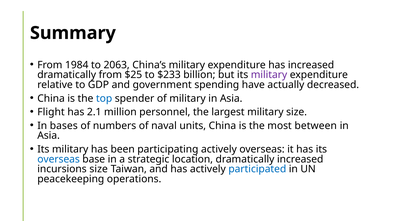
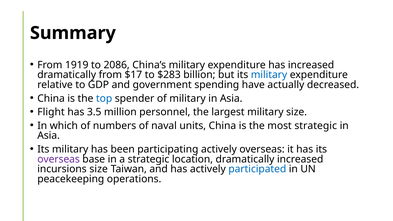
1984: 1984 -> 1919 (77, 65)
2063: 2063 -> 2086 (117, 65)
$25: $25 -> $17 (133, 75)
$233: $233 -> $283 (169, 75)
military colour: purple -> blue (269, 75)
2.1: 2.1 -> 3.5 (94, 112)
bases: bases -> which (64, 126)
most between: between -> strategic (316, 126)
overseas colour: blue -> purple (59, 159)
